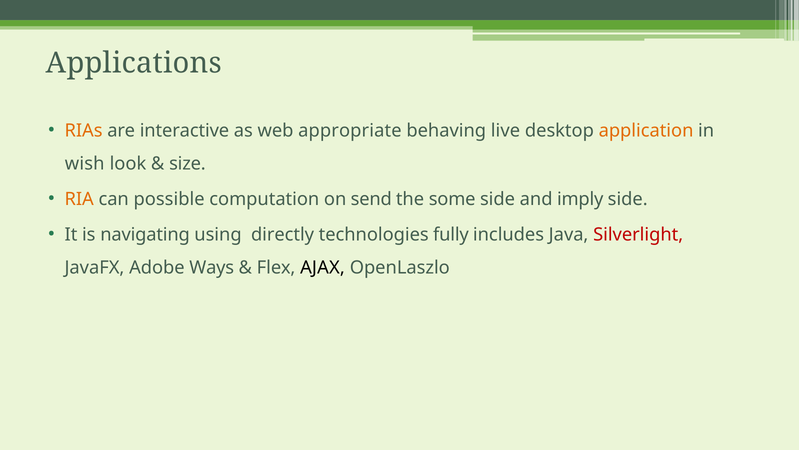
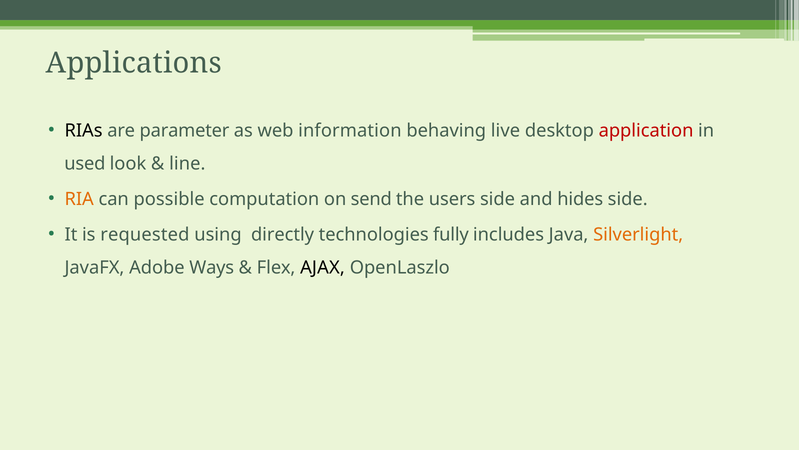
RIAs colour: orange -> black (84, 131)
interactive: interactive -> parameter (185, 131)
appropriate: appropriate -> information (350, 131)
application colour: orange -> red (646, 131)
wish: wish -> used (85, 163)
size: size -> line (187, 163)
some: some -> users (452, 199)
imply: imply -> hides (580, 199)
navigating: navigating -> requested (145, 234)
Silverlight colour: red -> orange (638, 234)
